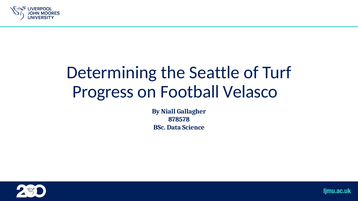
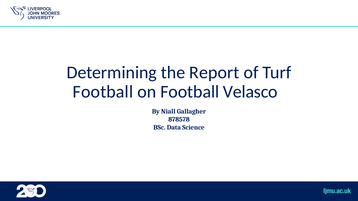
Seattle: Seattle -> Report (214, 73)
Progress: Progress -> Football (103, 92)
